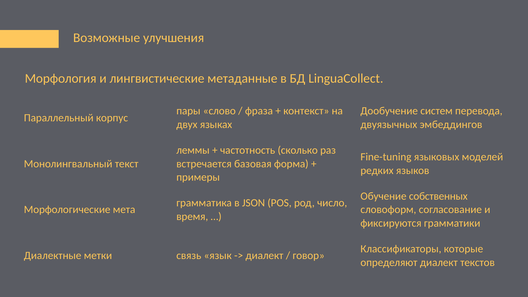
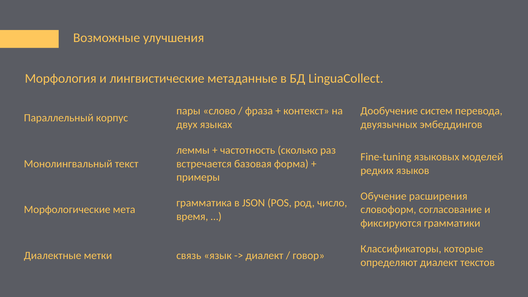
собственных: собственных -> расширения (438, 196)
